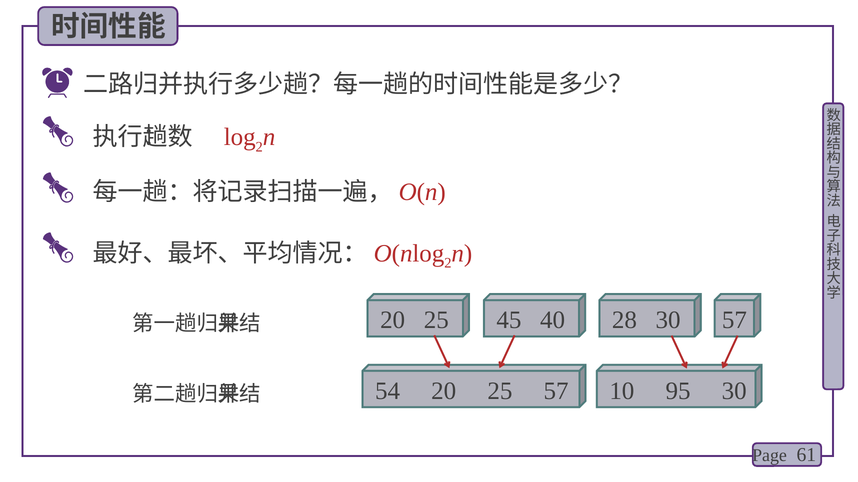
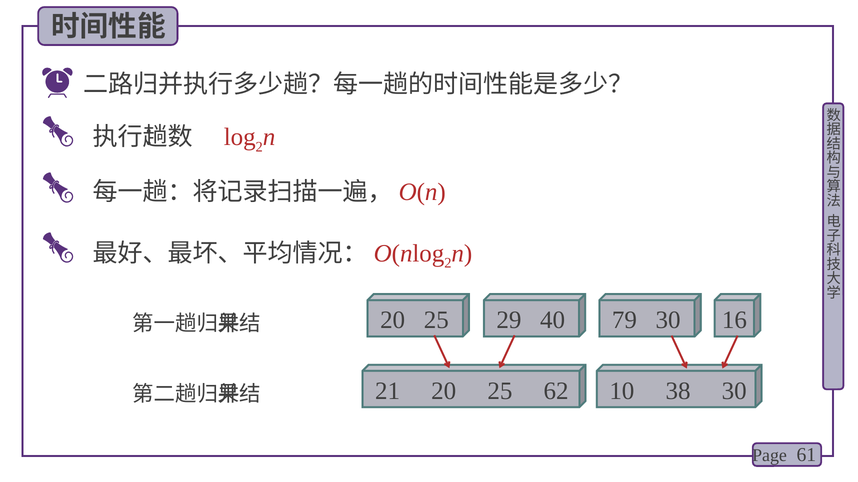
45: 45 -> 29 (509, 320)
28: 28 -> 79 (624, 320)
30 57: 57 -> 16 (734, 320)
54: 54 -> 21 (388, 391)
25 57: 57 -> 62 (556, 391)
95: 95 -> 38 (678, 391)
